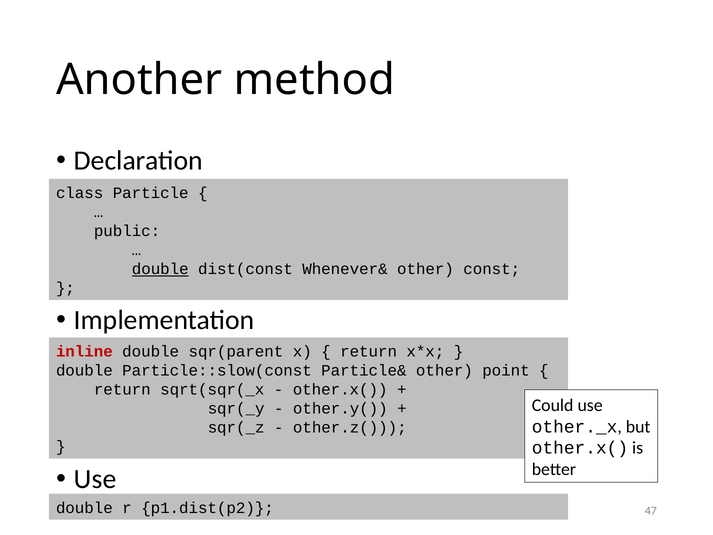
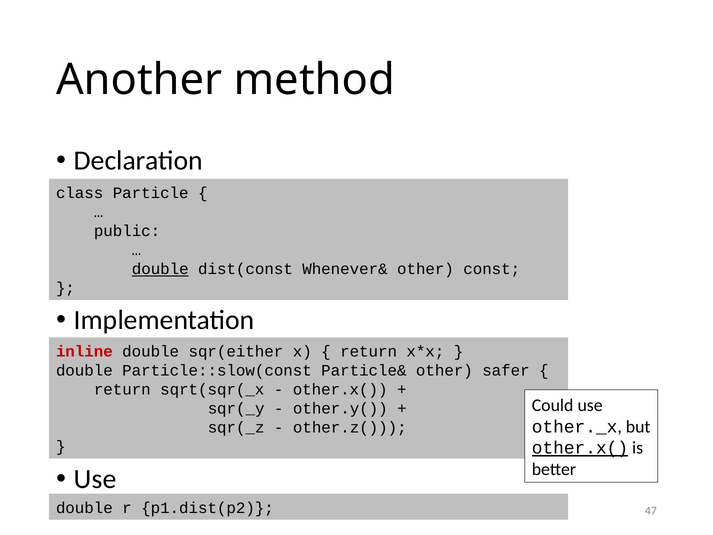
sqr(parent: sqr(parent -> sqr(either (236, 351)
point: point -> safer (506, 370)
other.x( underline: none -> present (580, 448)
